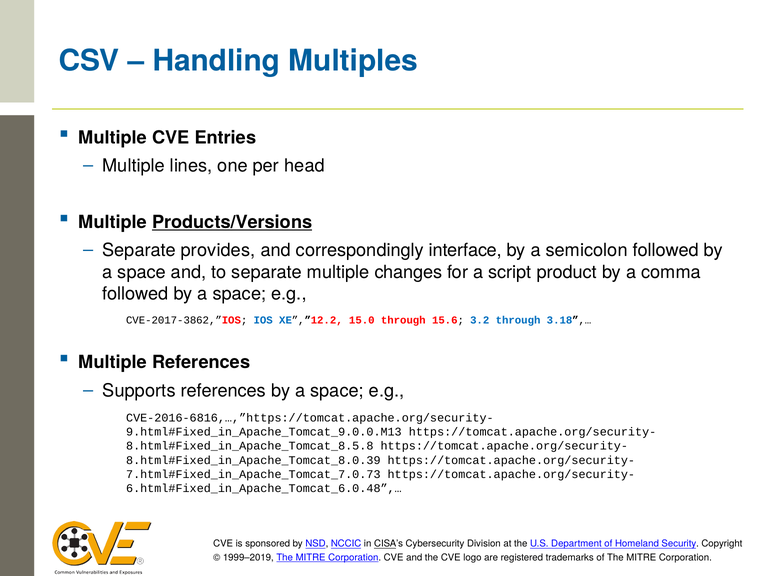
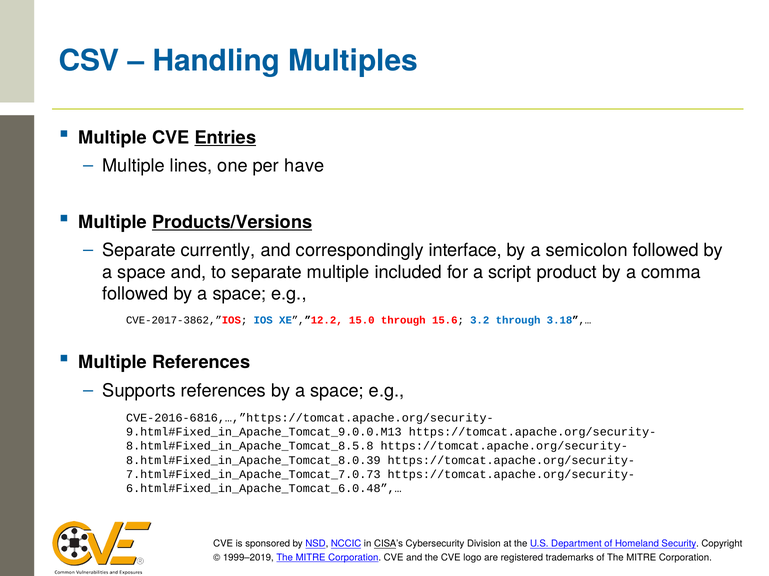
Entries underline: none -> present (225, 138)
head: head -> have (304, 166)
provides: provides -> currently (218, 251)
changes: changes -> included (408, 272)
